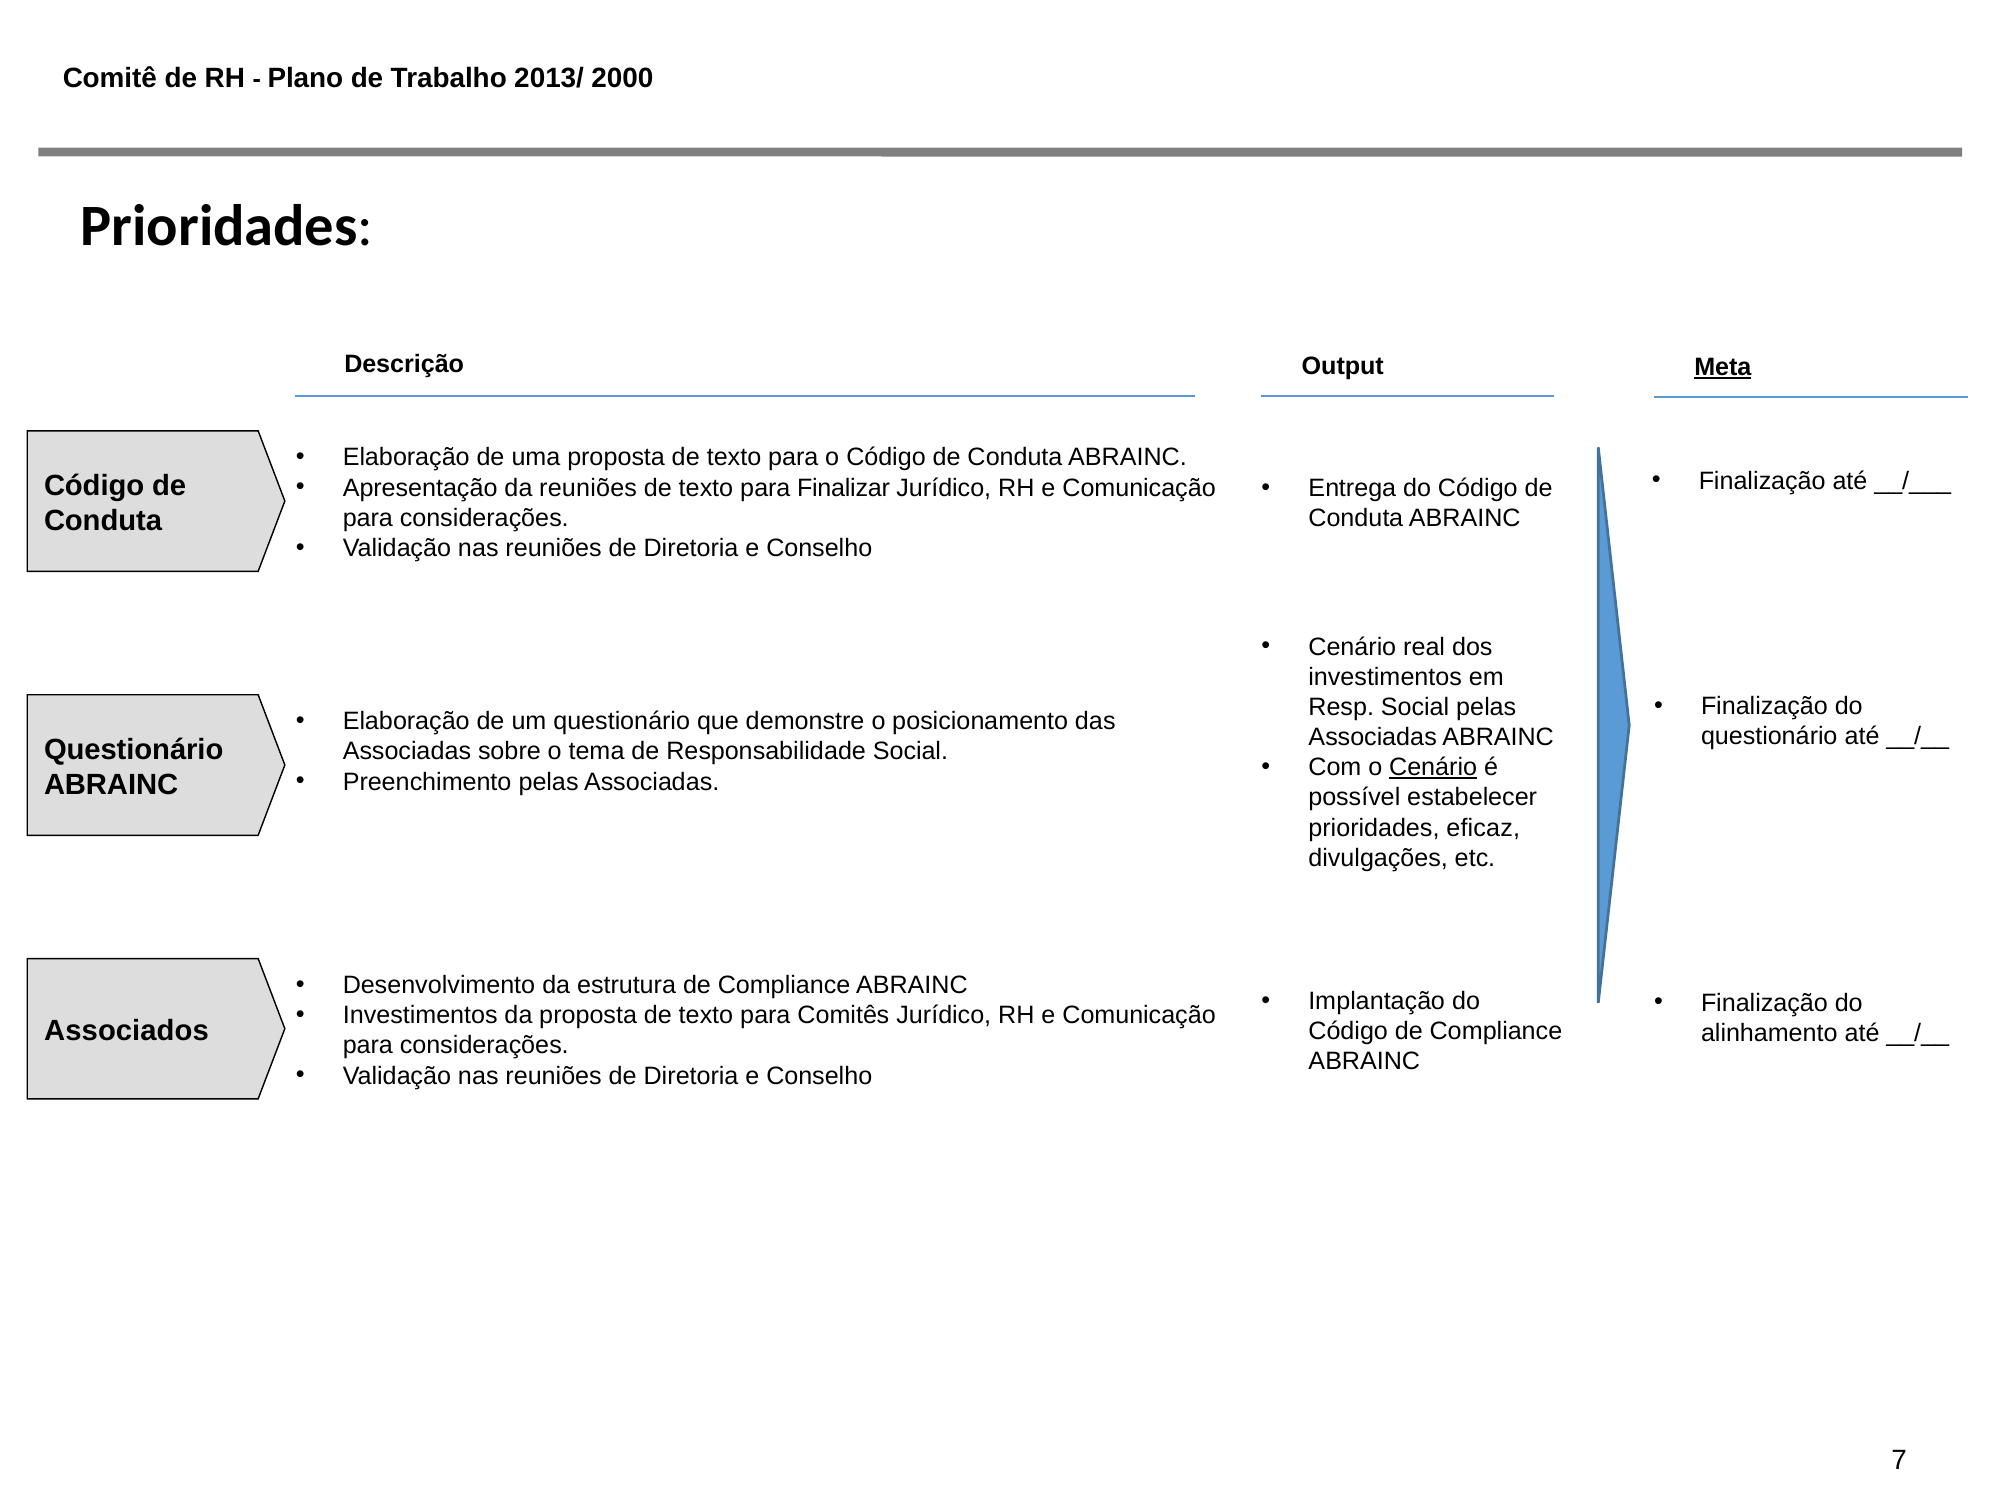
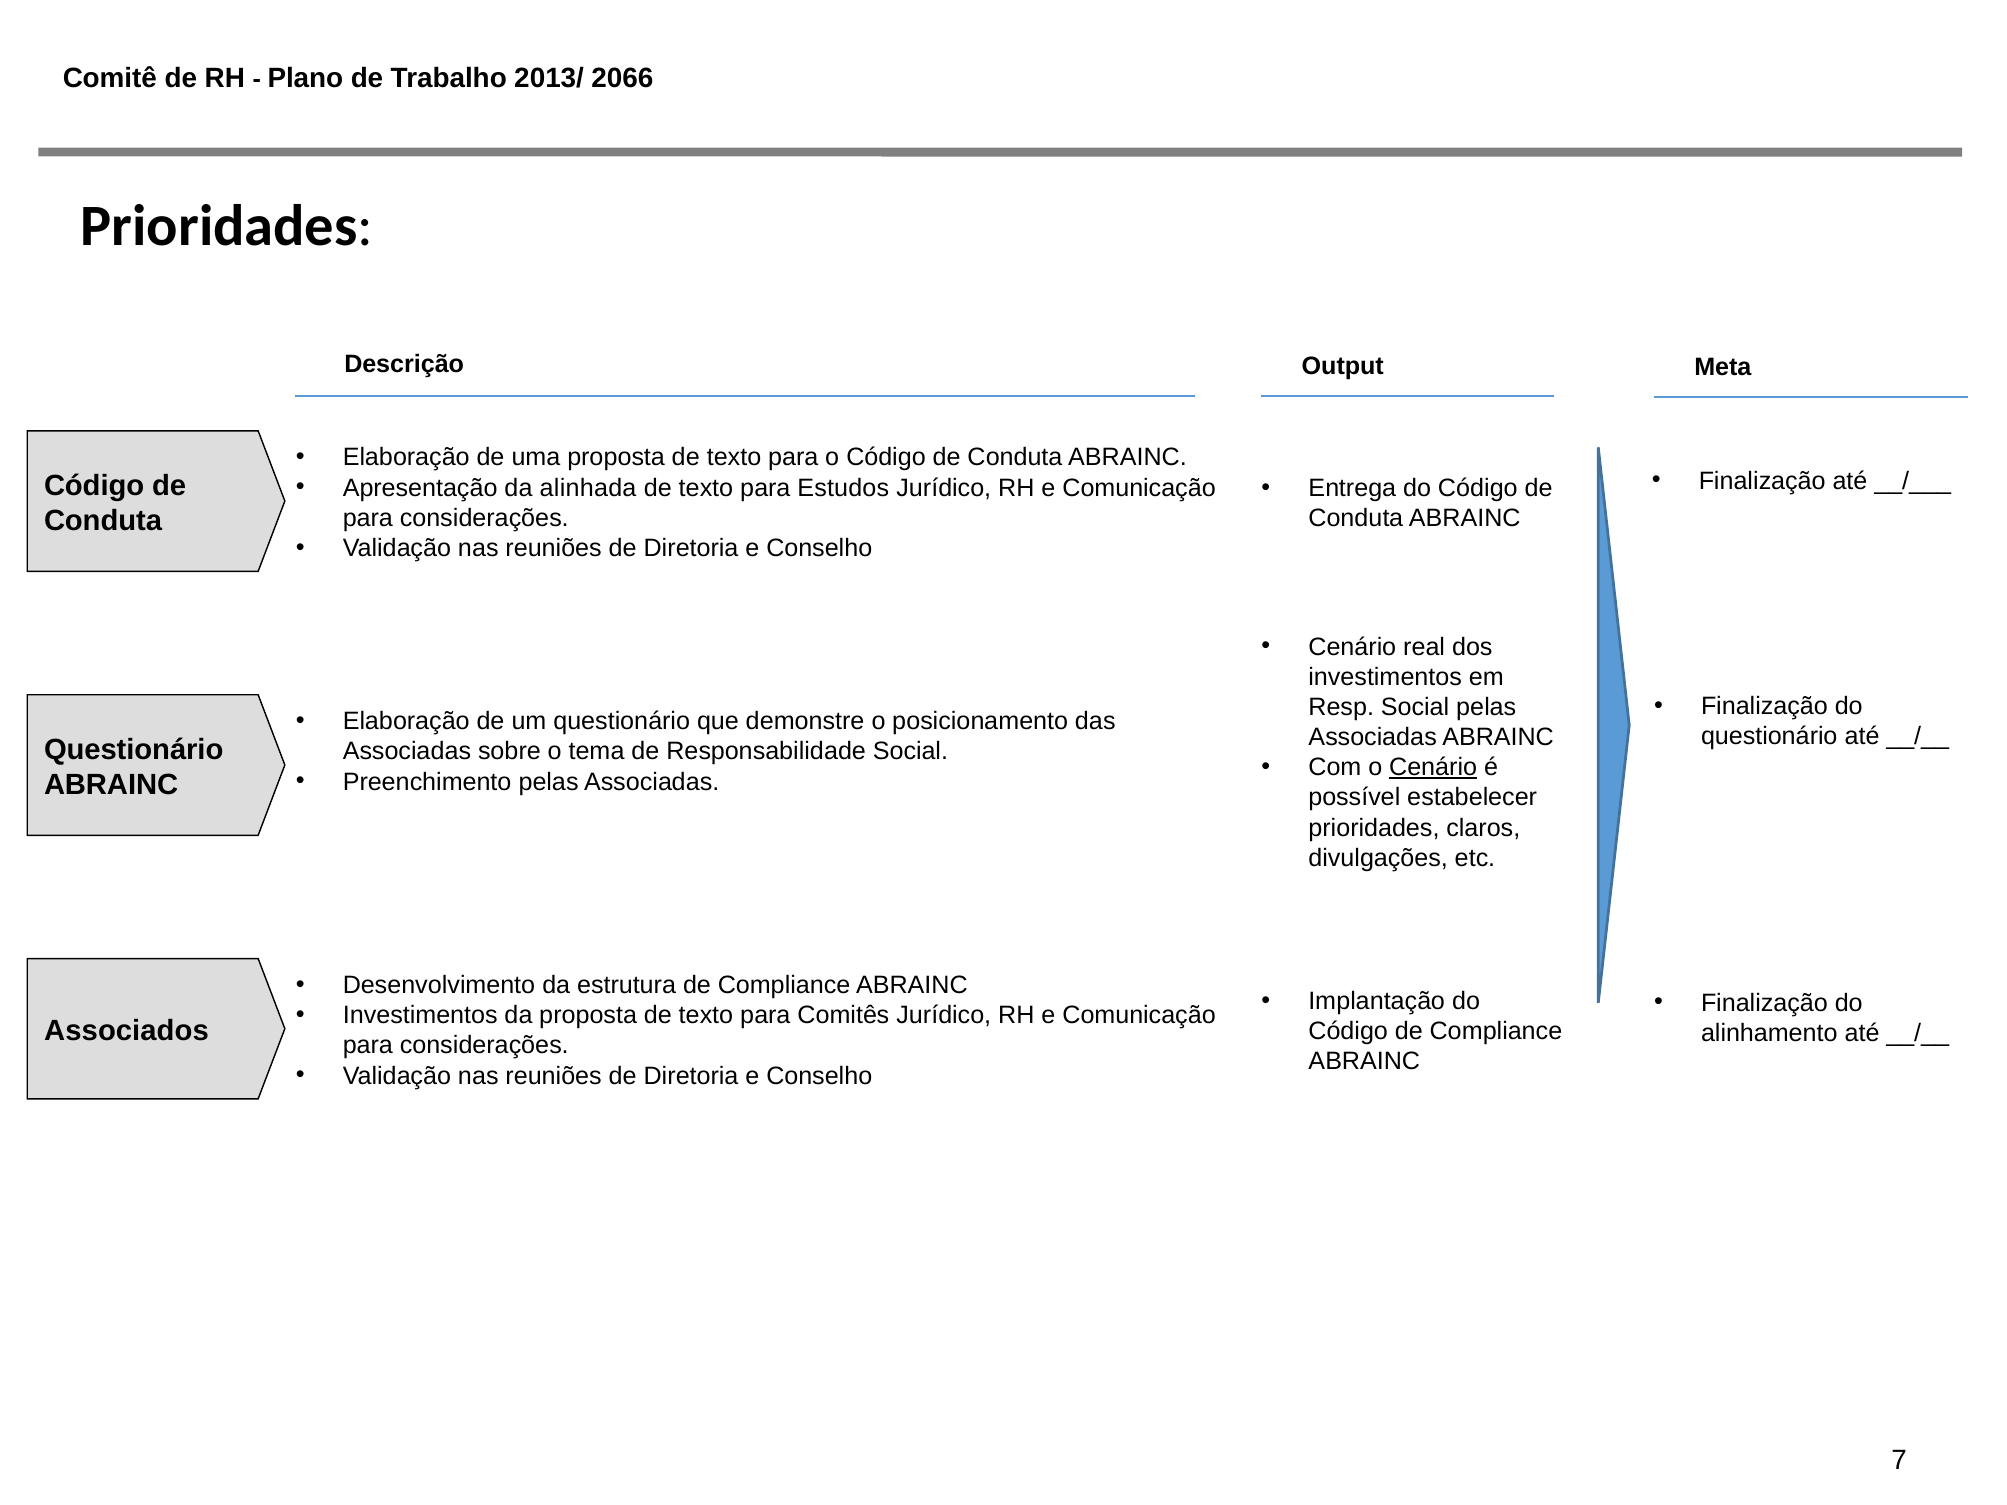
2000: 2000 -> 2066 (622, 78)
Meta underline: present -> none (1723, 367)
da reuniões: reuniões -> alinhada (588, 488)
Finalizar: Finalizar -> Estudos (843, 488)
eficaz: eficaz -> claros (1483, 828)
